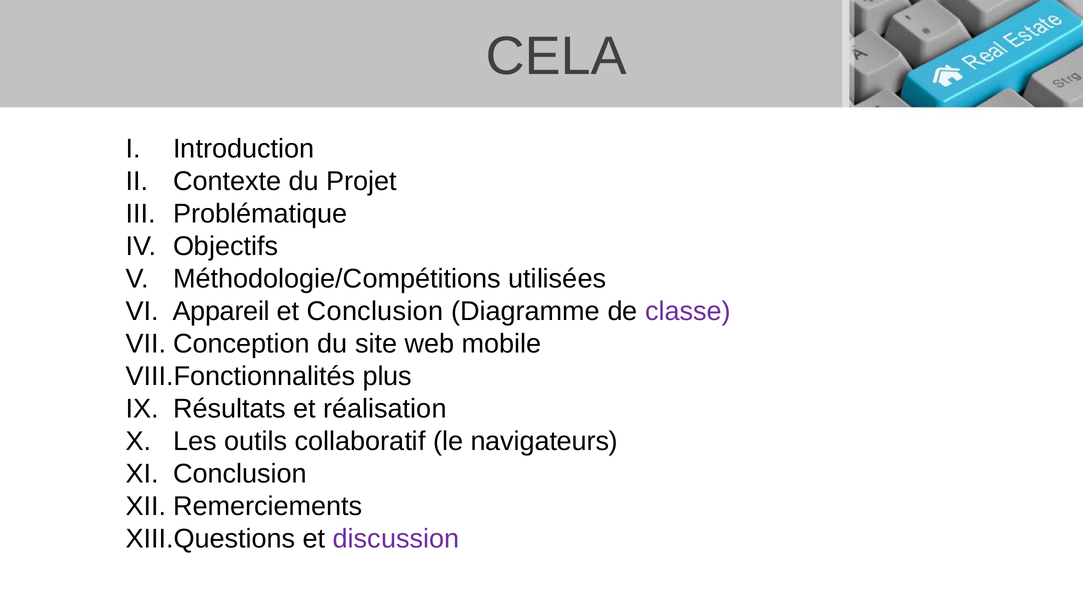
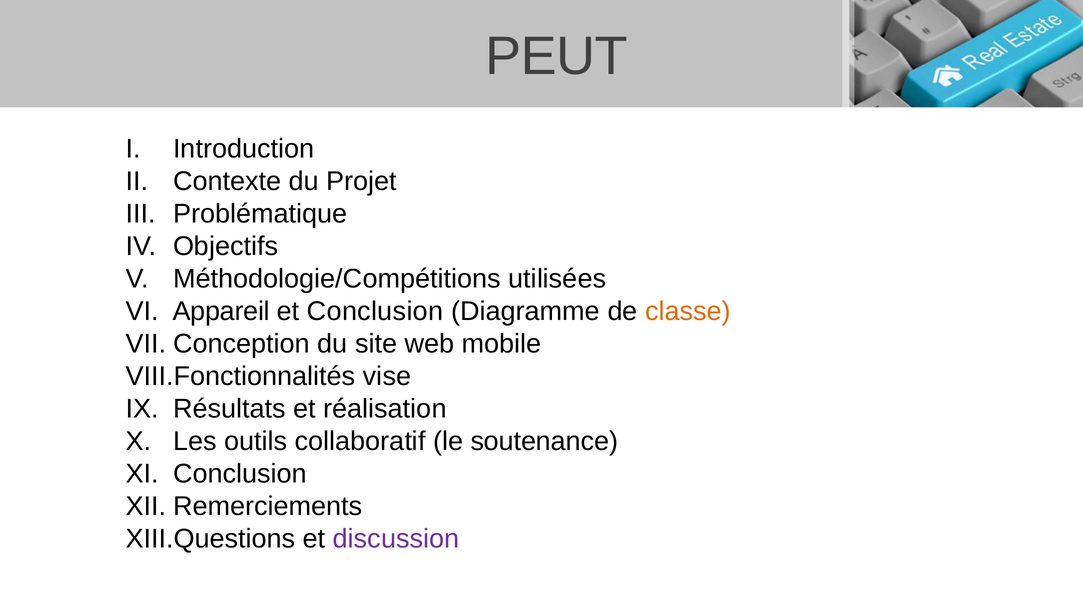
CELA: CELA -> PEUT (557, 56)
classe colour: purple -> orange (688, 311)
plus: plus -> vise (387, 376)
navigateurs: navigateurs -> soutenance (544, 441)
